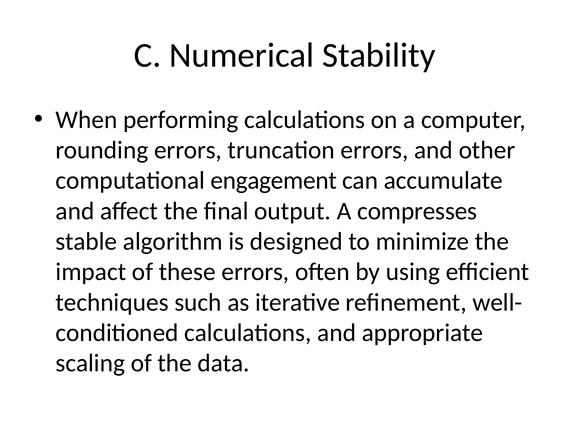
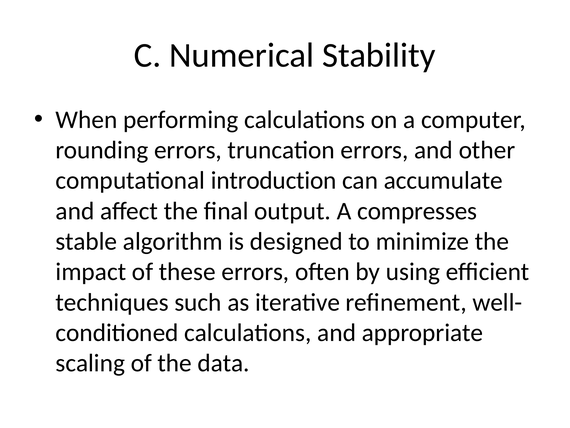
engagement: engagement -> introduction (274, 180)
